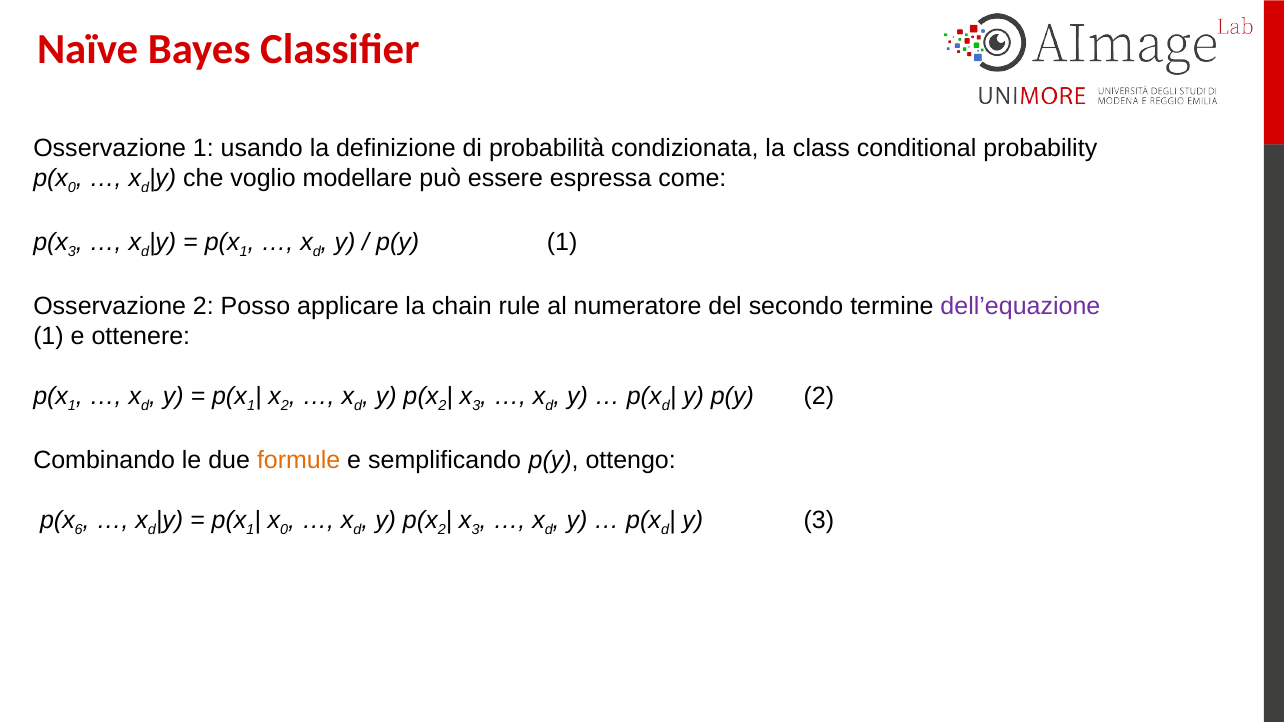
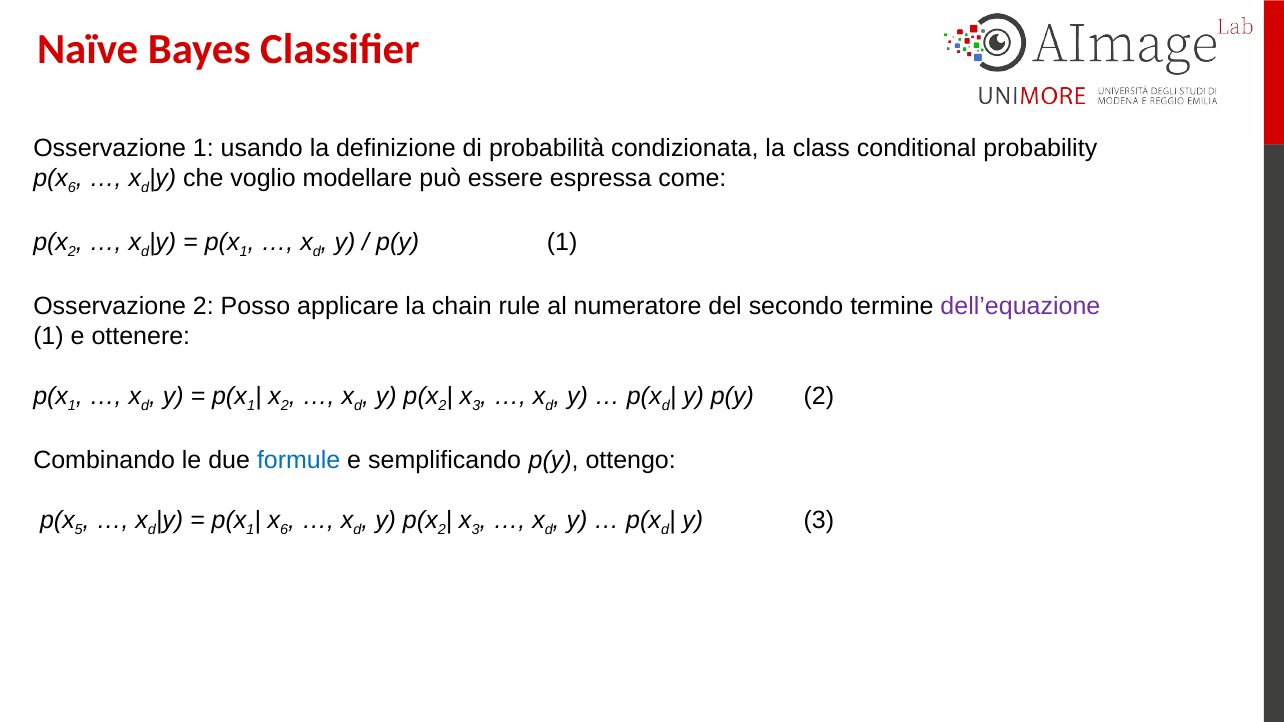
0: 0 -> 6 (72, 188)
3: 3 -> 2 (72, 252)
formule colour: orange -> blue (299, 460)
6: 6 -> 5 (79, 530)
0: 0 -> 6 (284, 530)
